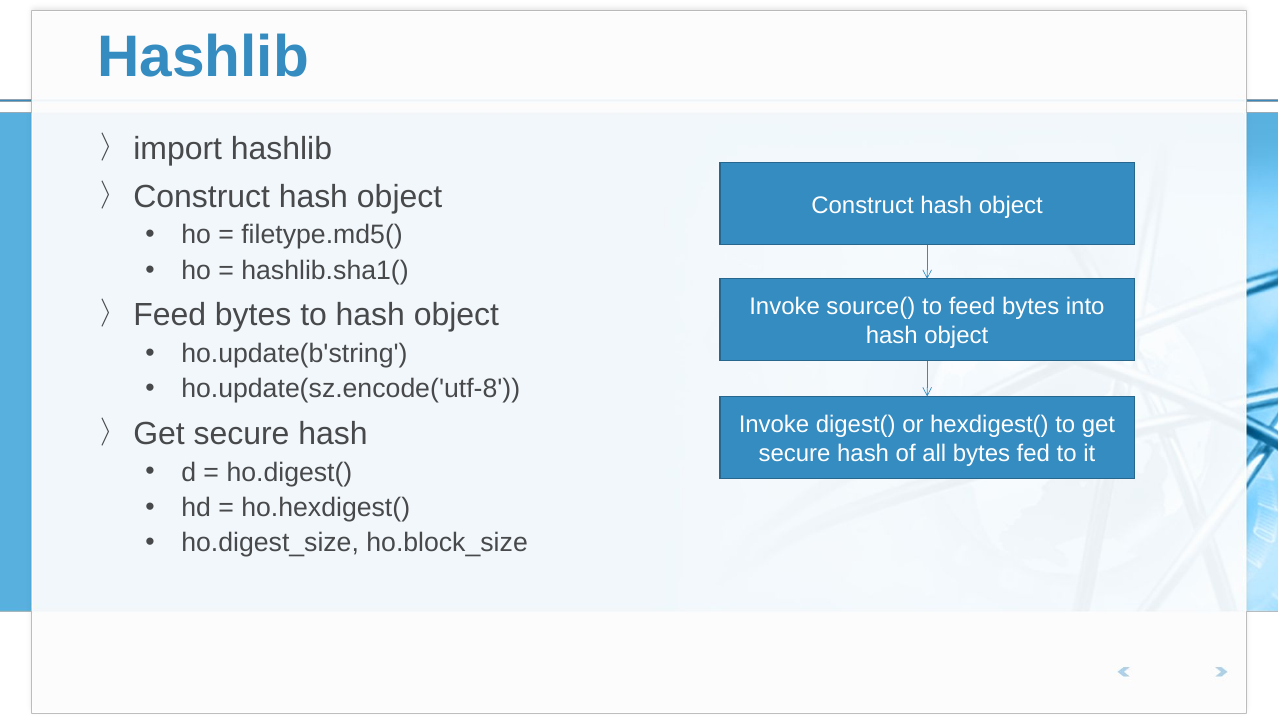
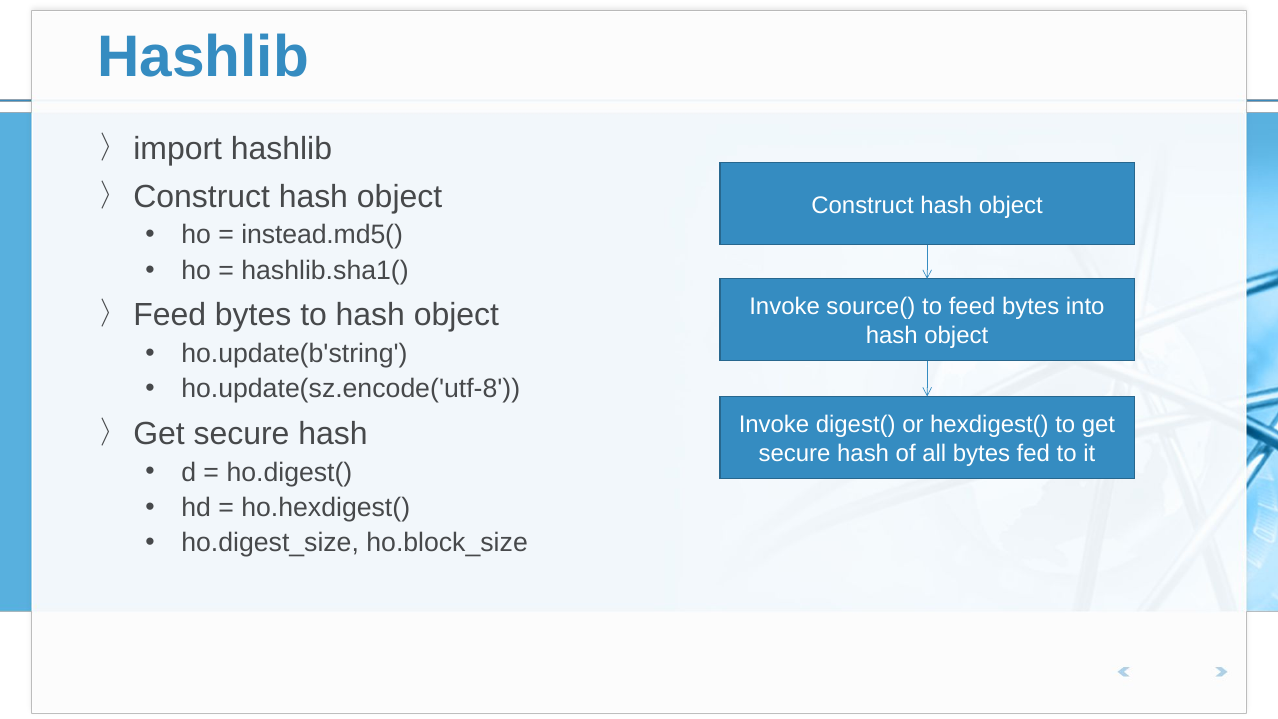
filetype.md5(: filetype.md5( -> instead.md5( (322, 235)
